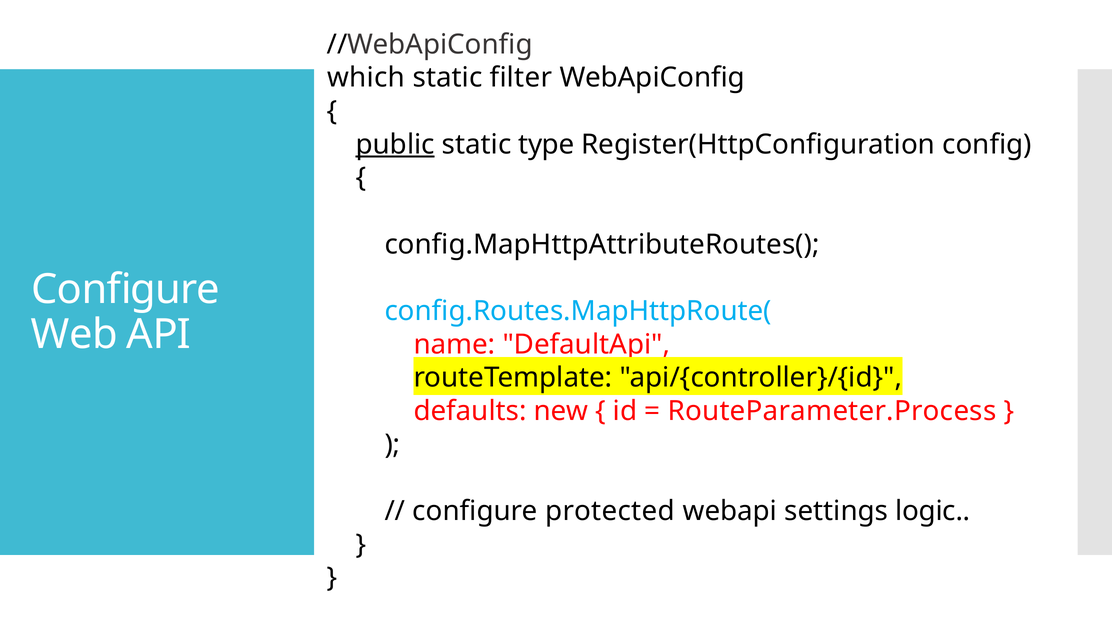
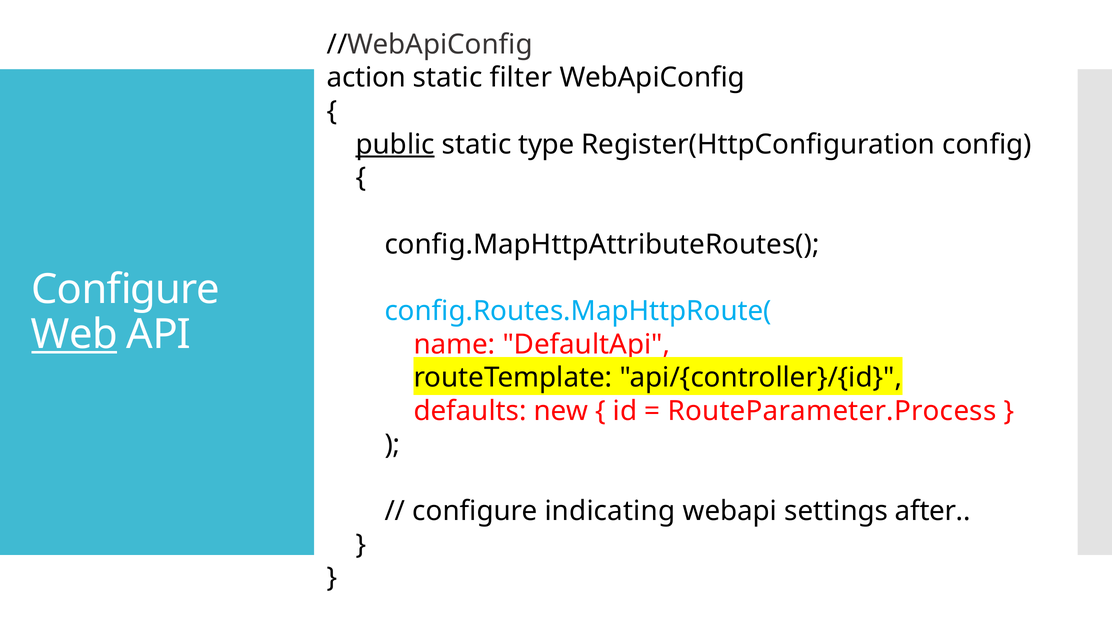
which: which -> action (366, 78)
Web underline: none -> present (74, 335)
protected: protected -> indicating (610, 512)
logic: logic -> after (933, 512)
